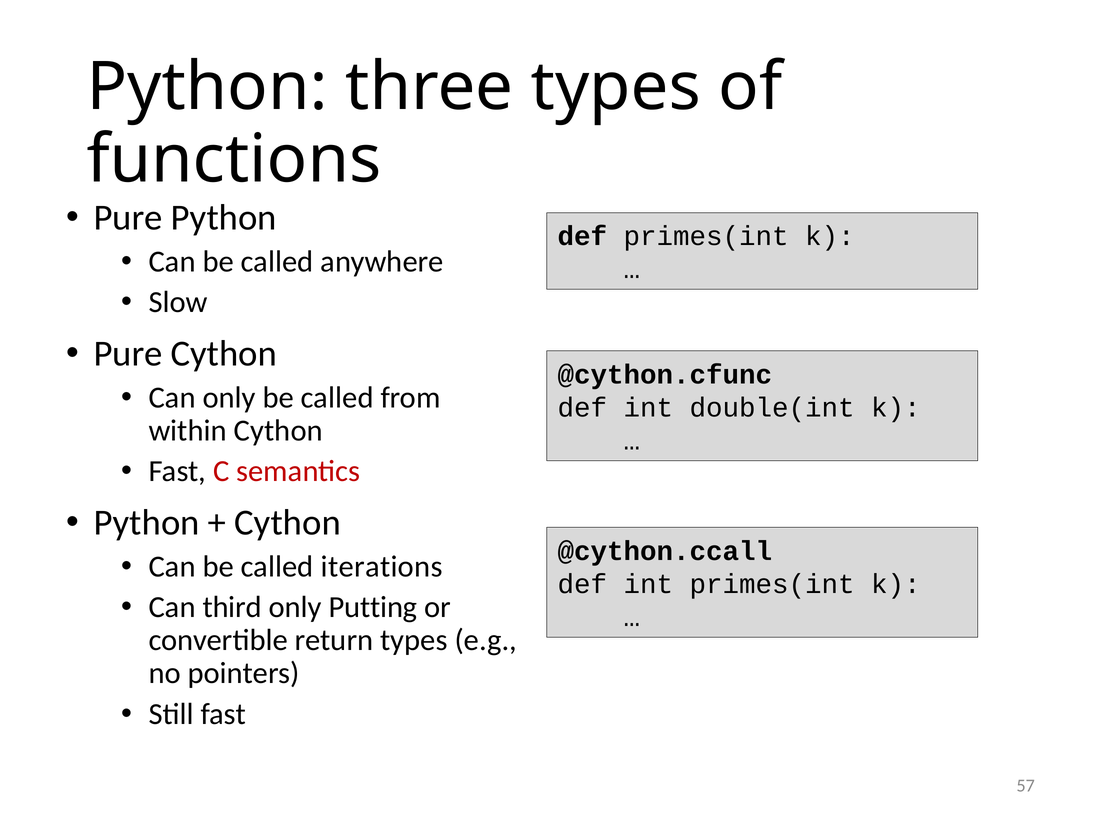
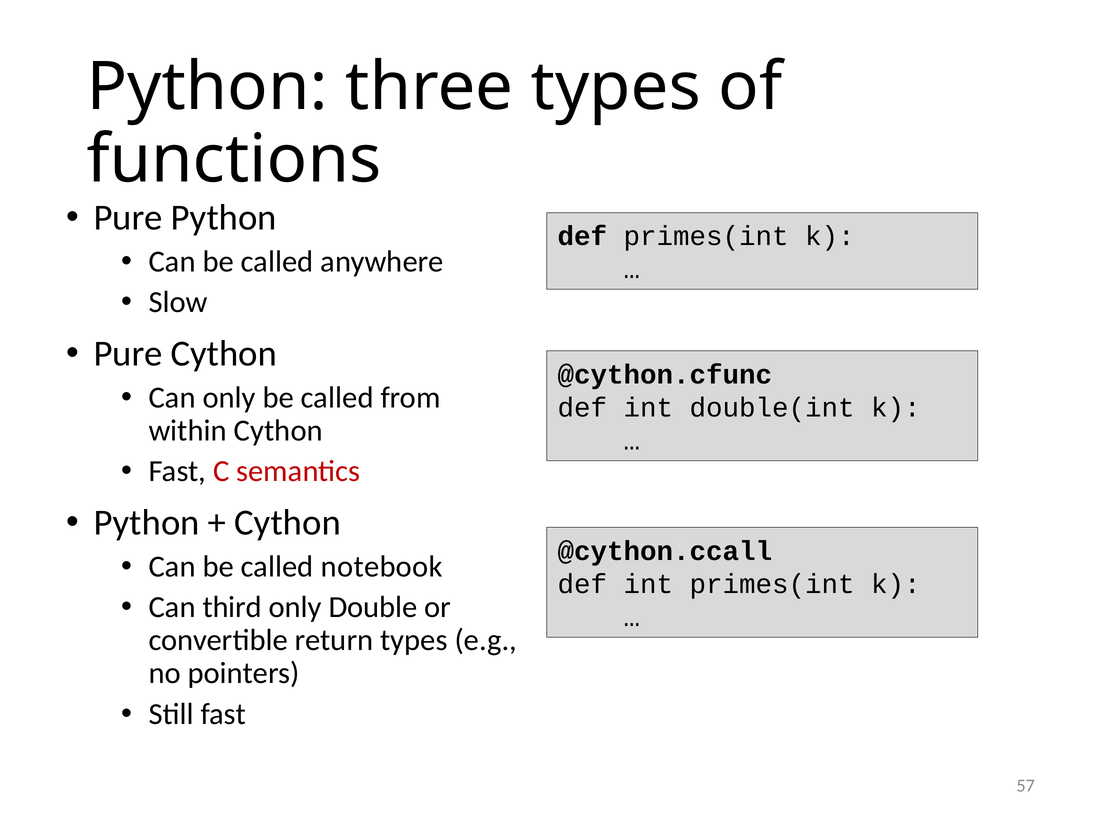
iterations: iterations -> notebook (382, 567)
Putting: Putting -> Double (373, 608)
